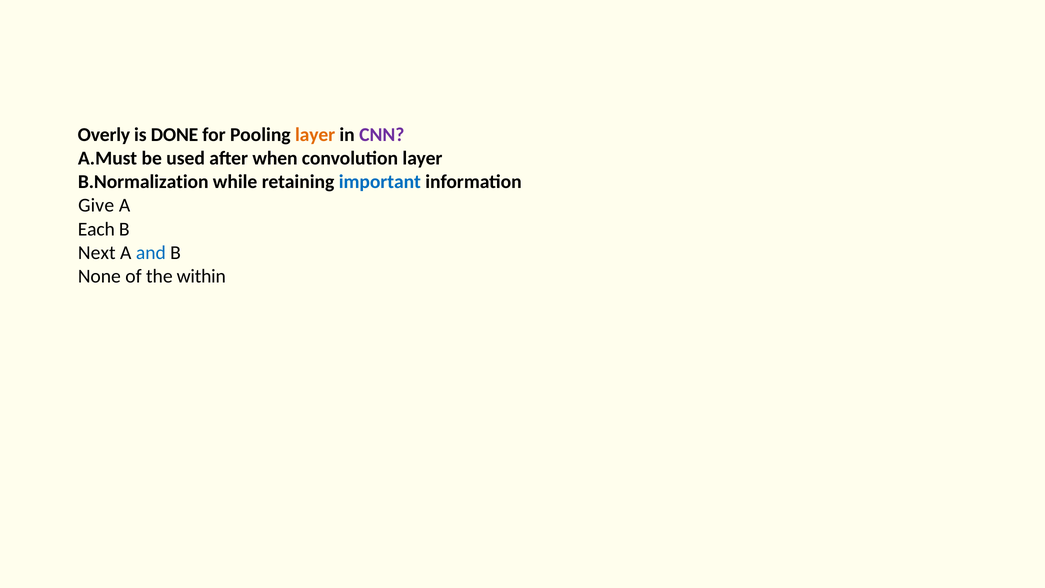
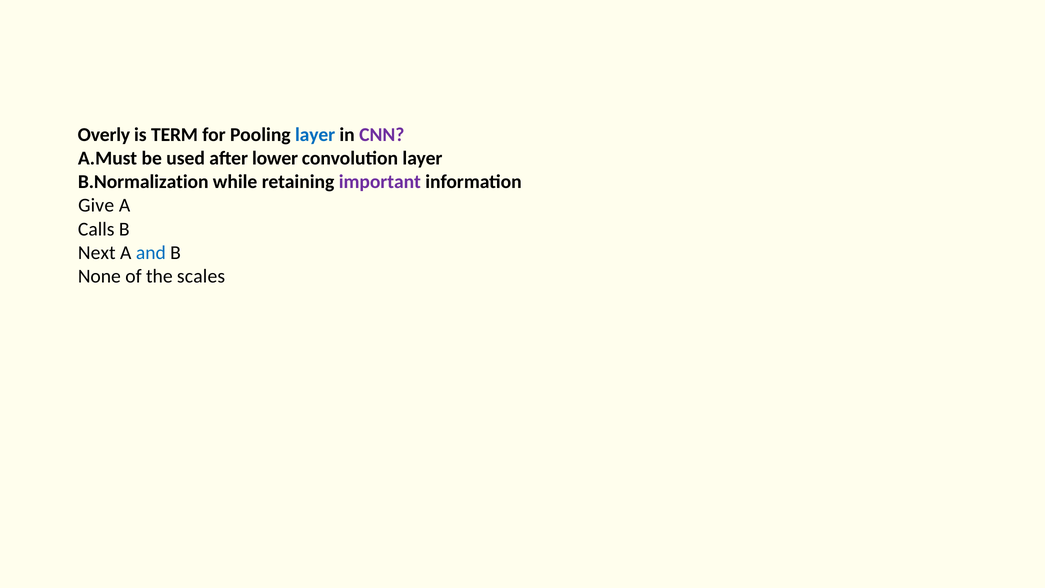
DONE: DONE -> TERM (175, 135)
layer colour: orange -> blue (315, 135)
when: when -> lower (275, 158)
important colour: blue -> purple (380, 182)
Each: Each -> Calls (96, 229)
within: within -> scales (201, 276)
